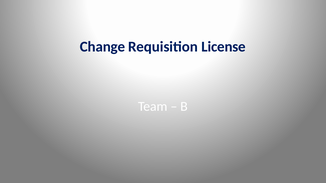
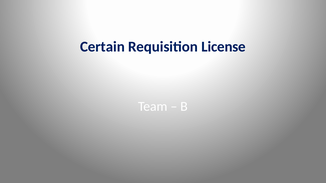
Change: Change -> Certain (102, 47)
